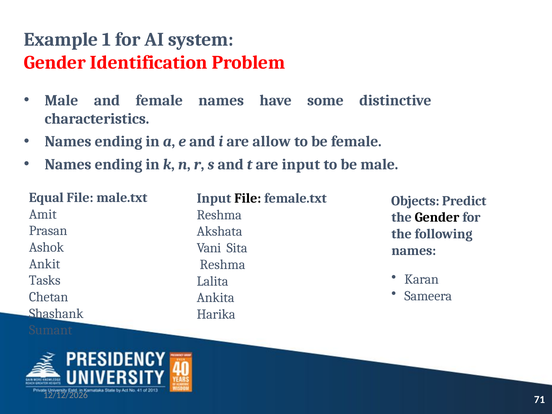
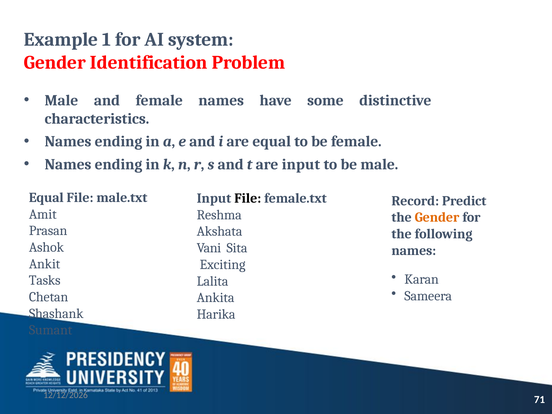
are allow: allow -> equal (272, 142)
Objects: Objects -> Record (415, 201)
Gender colour: black -> orange (437, 217)
Reshma: Reshma -> Exciting (223, 265)
